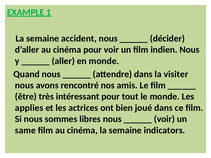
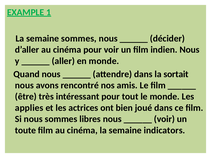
semaine accident: accident -> sommes (79, 39)
visiter: visiter -> sortait (176, 74)
same: same -> toute (25, 130)
